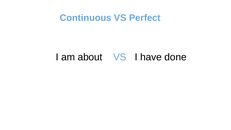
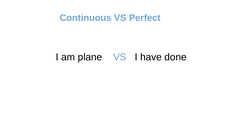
about: about -> plane (90, 57)
